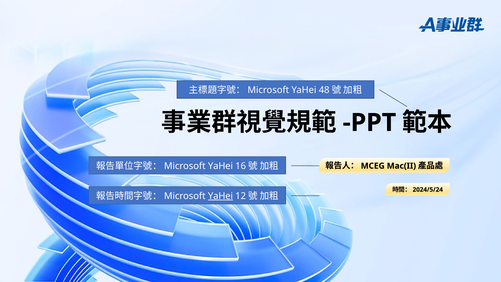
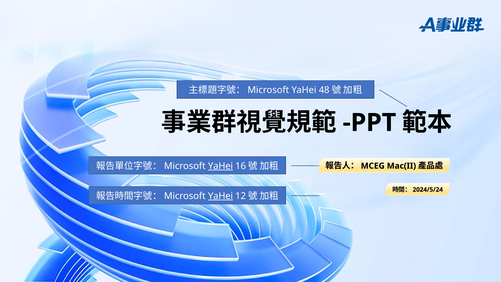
YaHei underline: none -> present (220, 166)
